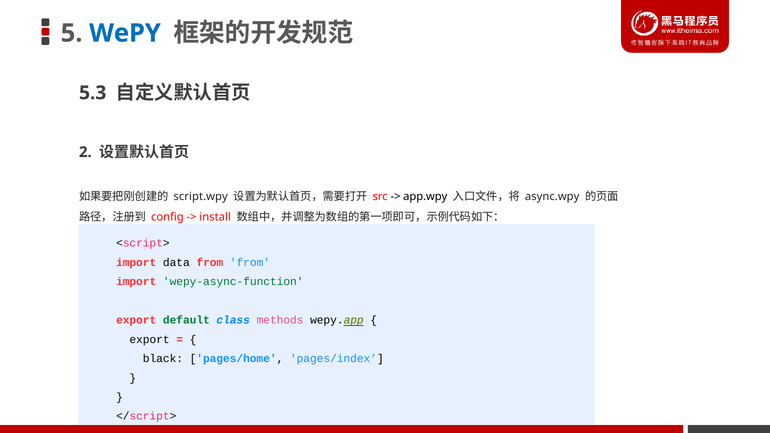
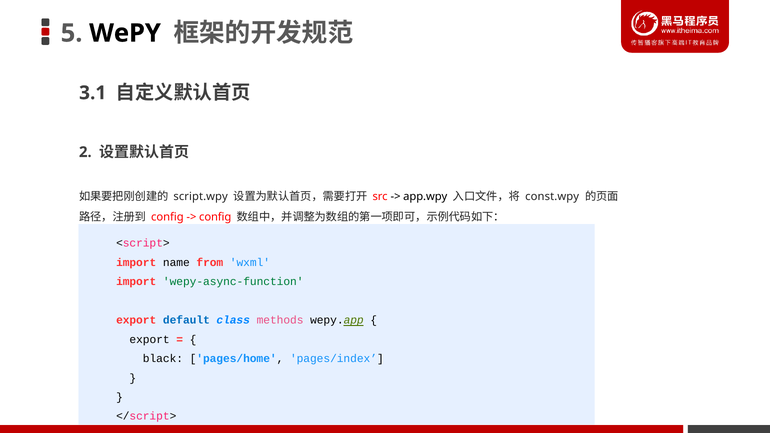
WePY colour: blue -> black (125, 33)
5.3: 5.3 -> 3.1 (93, 93)
async.wpy: async.wpy -> const.wpy (552, 197)
install: install -> config (215, 217)
data: data -> name (176, 262)
from from: from -> wxml (250, 262)
default colour: green -> blue (186, 320)
